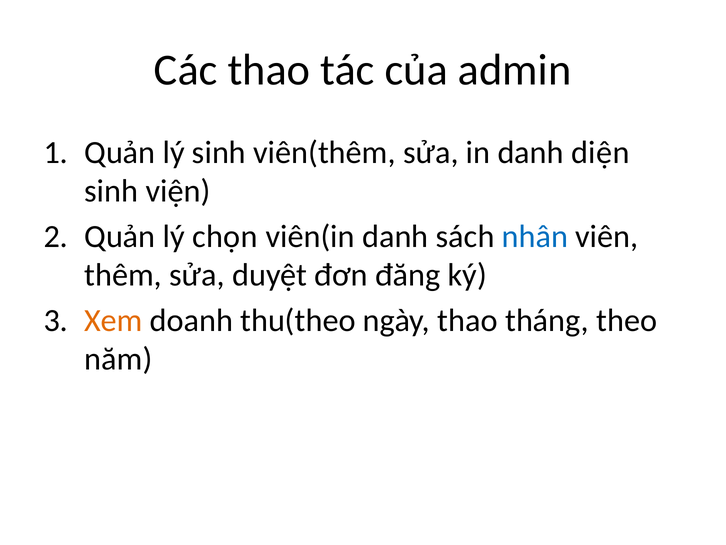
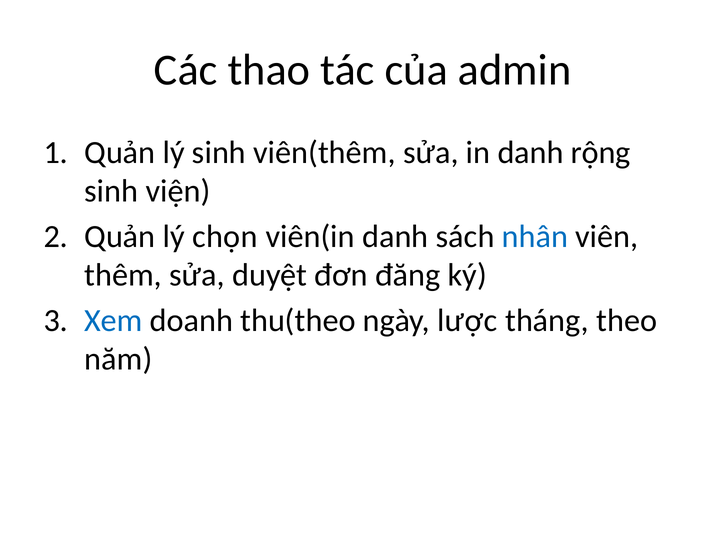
diện: diện -> rộng (601, 152)
Xem colour: orange -> blue (113, 320)
ngày thao: thao -> lược (467, 320)
